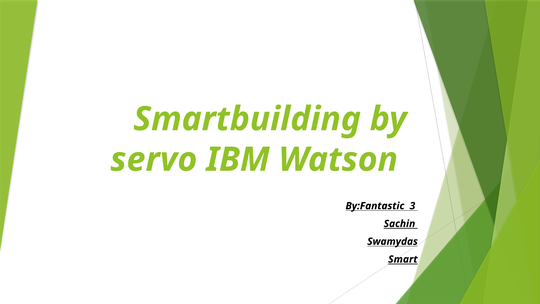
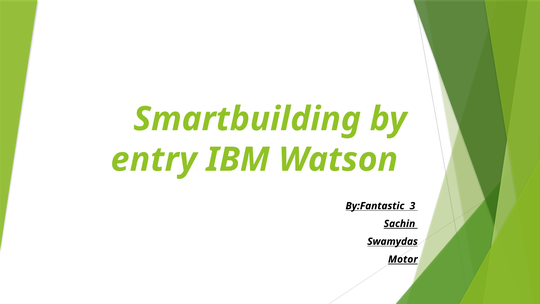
servo: servo -> entry (154, 159)
Smart: Smart -> Motor (403, 259)
